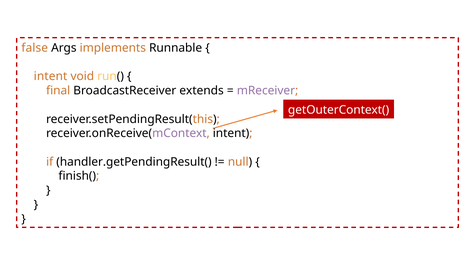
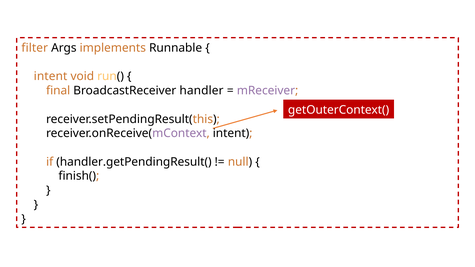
false: false -> filter (35, 48)
extends: extends -> handler (201, 91)
